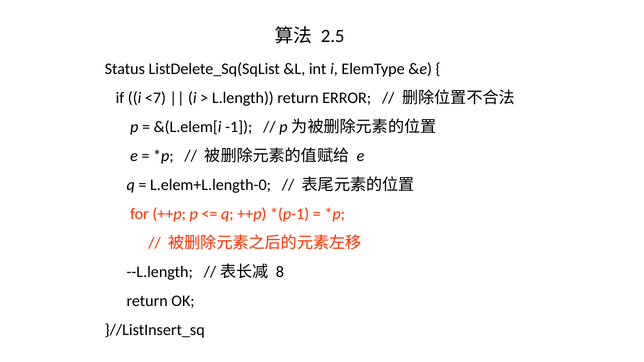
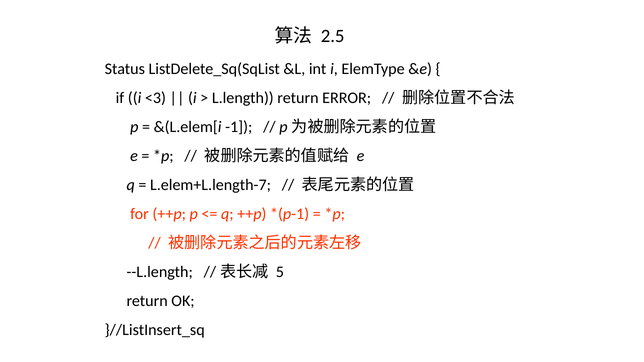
<7: <7 -> <3 (155, 98)
L.elem+L.length-0: L.elem+L.length-0 -> L.elem+L.length-7 (211, 185)
8: 8 -> 5 (280, 272)
